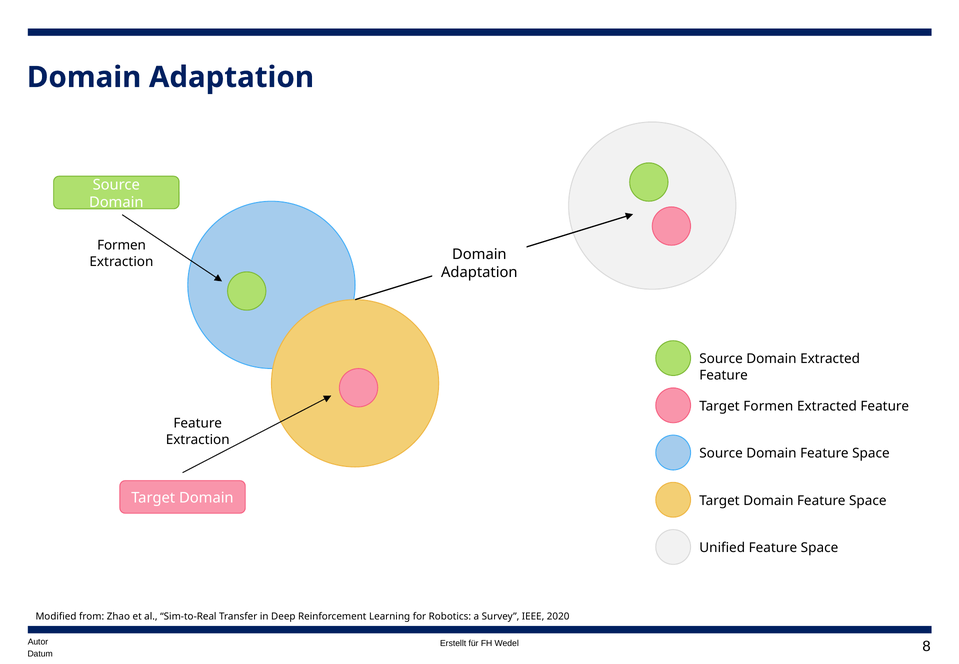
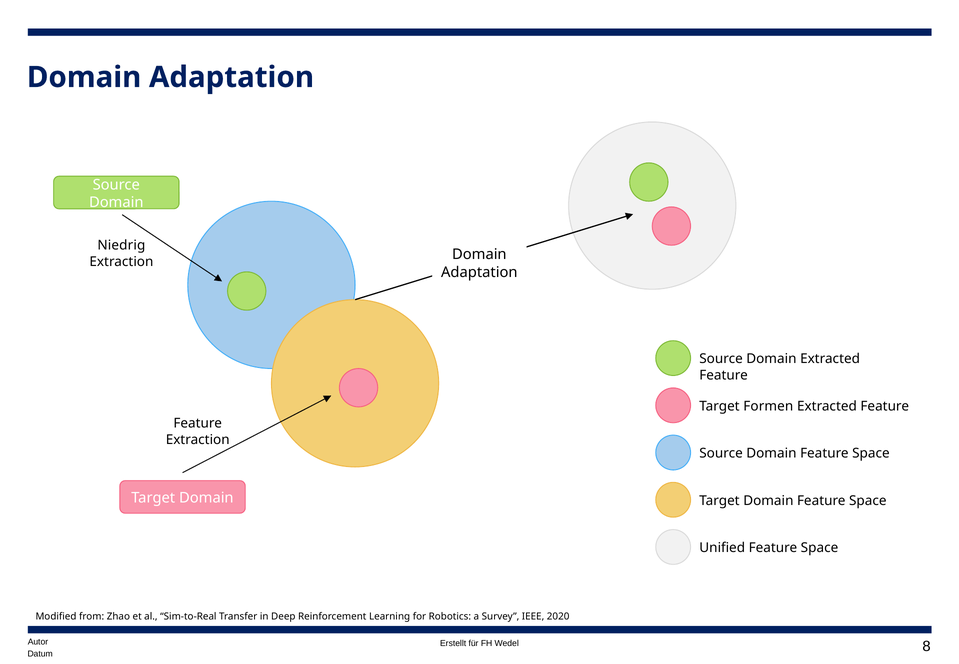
Formen: Formen -> Niedrig (121, 245)
